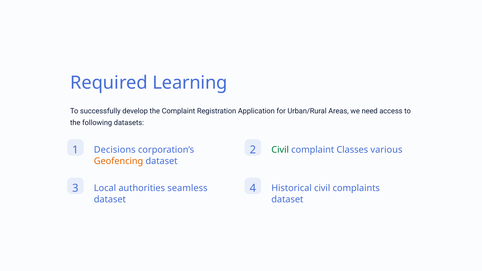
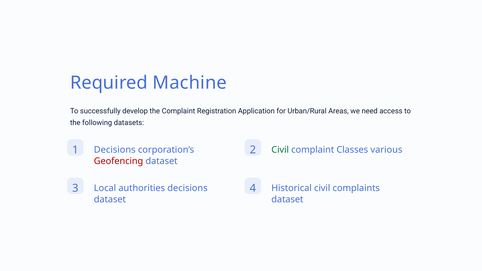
Learning: Learning -> Machine (190, 83)
Geofencing colour: orange -> red (119, 161)
authorities seamless: seamless -> decisions (187, 188)
